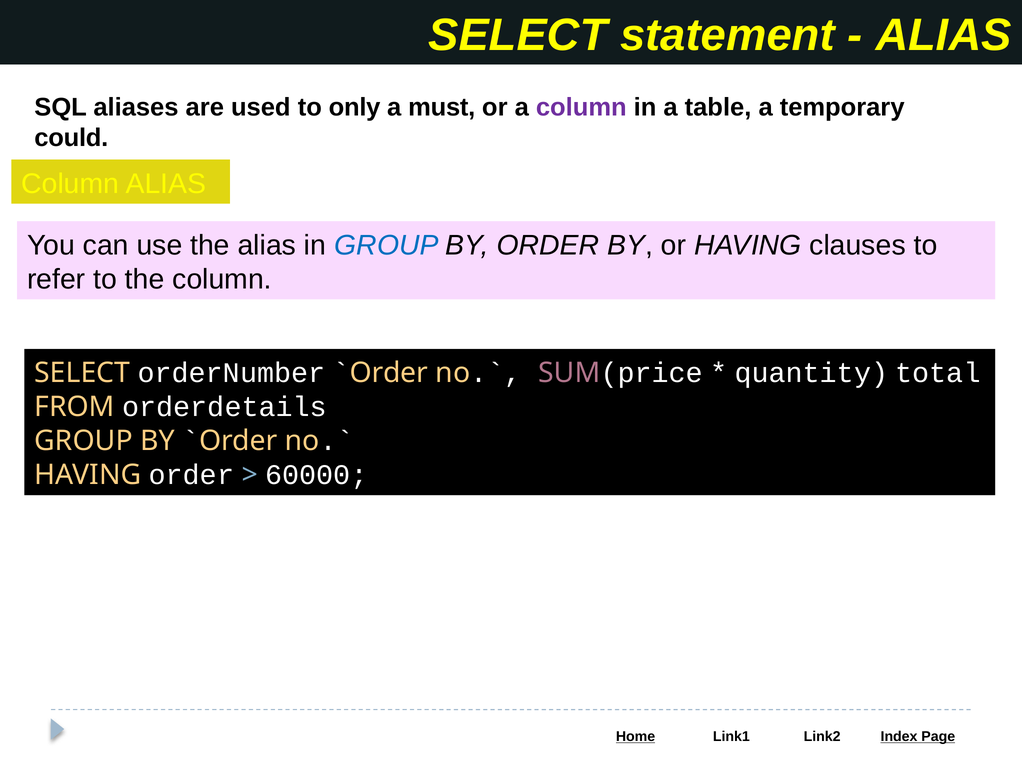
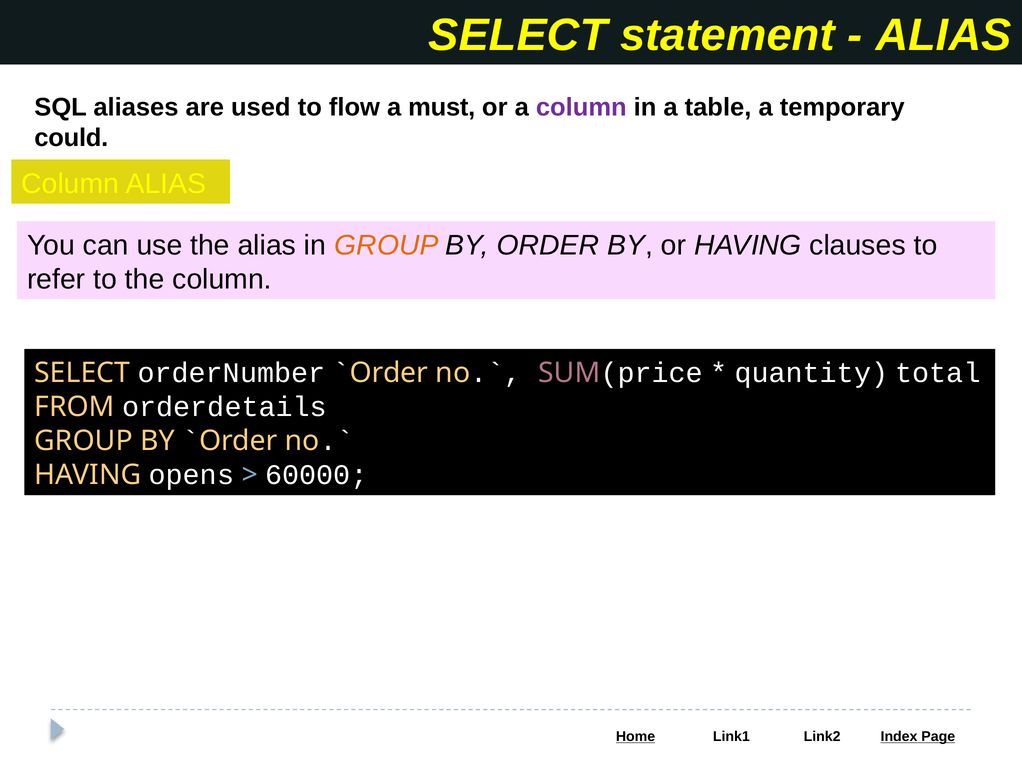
only: only -> flow (354, 107)
GROUP colour: blue -> orange (386, 245)
HAVING order: order -> opens (191, 475)
